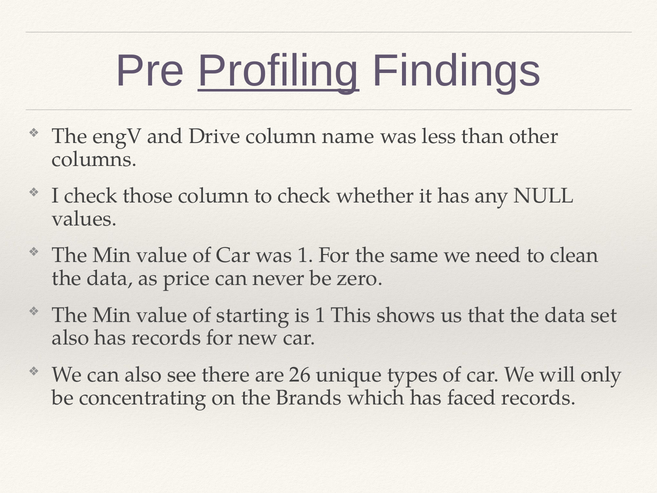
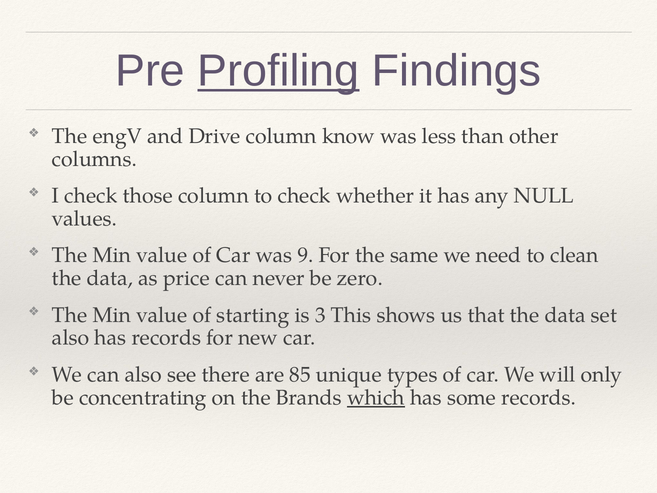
name: name -> know (349, 136)
was 1: 1 -> 9 (305, 255)
is 1: 1 -> 3 (320, 315)
26: 26 -> 85 (300, 374)
which underline: none -> present (376, 397)
faced: faced -> some (472, 397)
